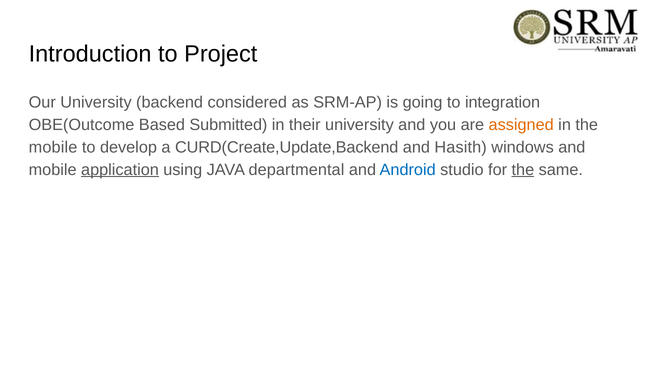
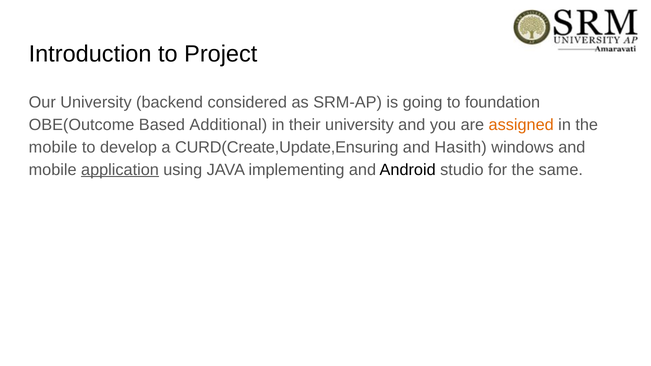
integration: integration -> foundation (503, 102)
Submitted: Submitted -> Additional (228, 125)
CURD(Create,Update,Backend: CURD(Create,Update,Backend -> CURD(Create,Update,Ensuring (287, 147)
departmental: departmental -> implementing (297, 170)
Android colour: blue -> black (408, 170)
the underline: present -> none (523, 170)
